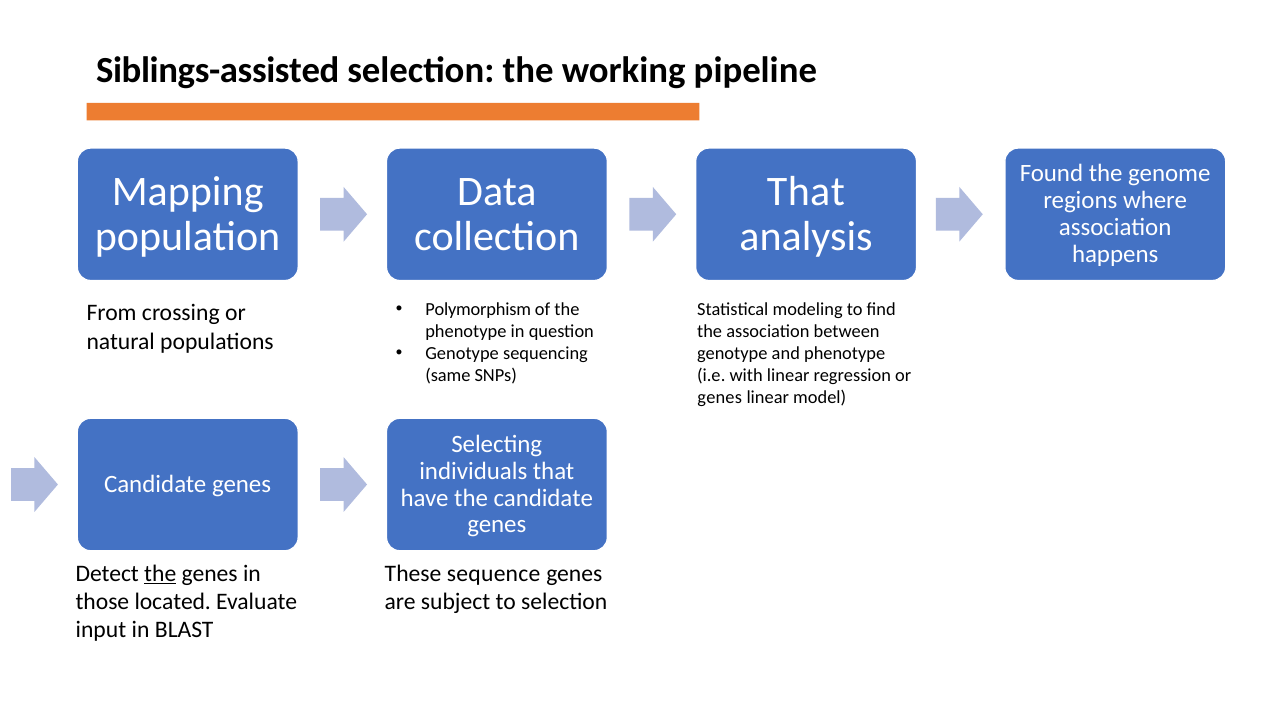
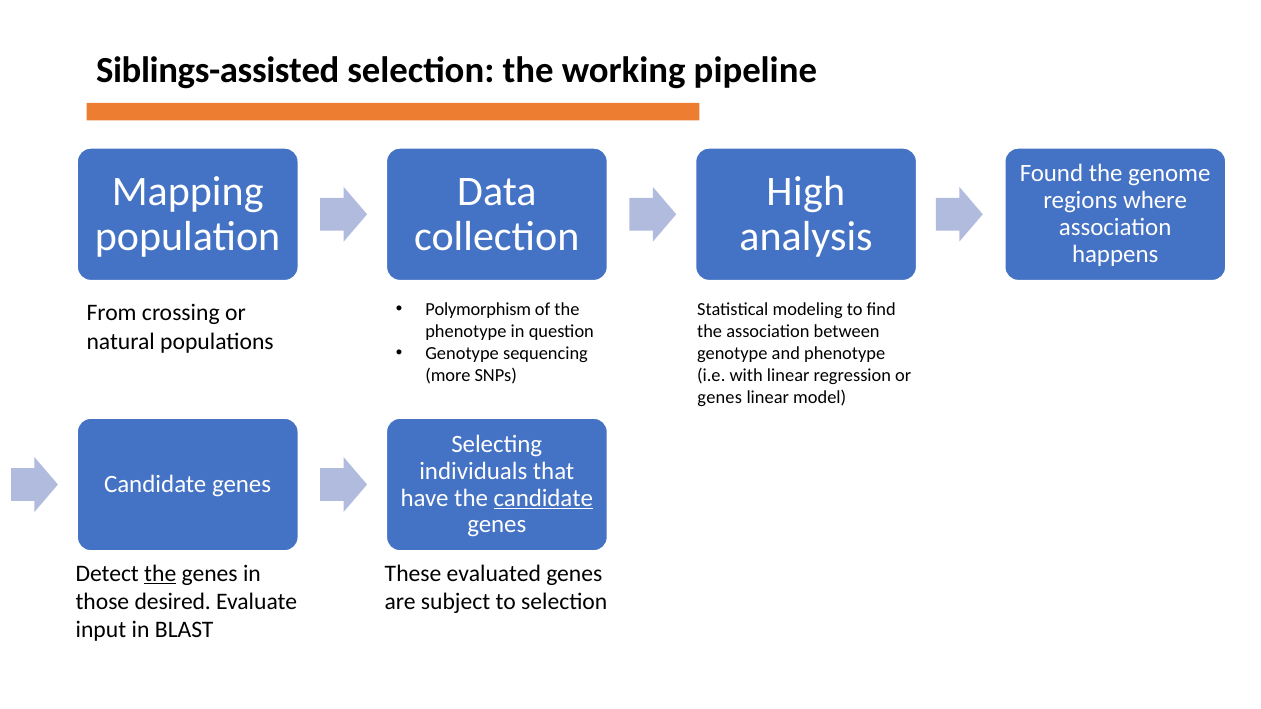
That: That -> High (806, 191)
same: same -> more (448, 376)
candidate underline: none -> present (543, 498)
sequence: sequence -> evaluated (494, 574)
located: located -> desired (173, 602)
